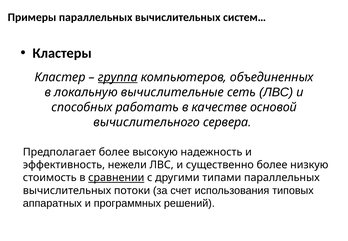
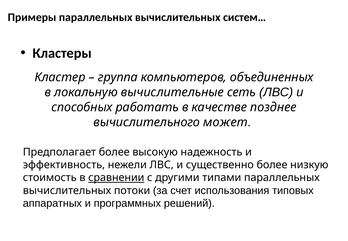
группа underline: present -> none (118, 77)
основой: основой -> позднее (273, 107)
сервера: сервера -> может (225, 122)
